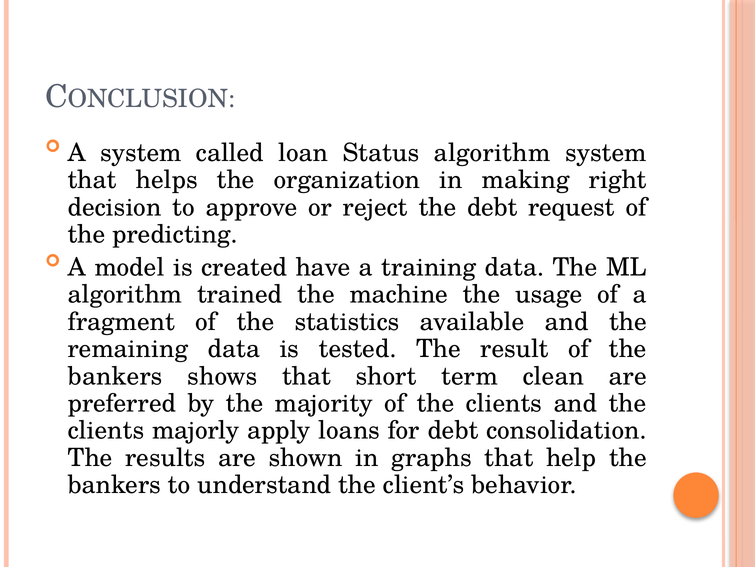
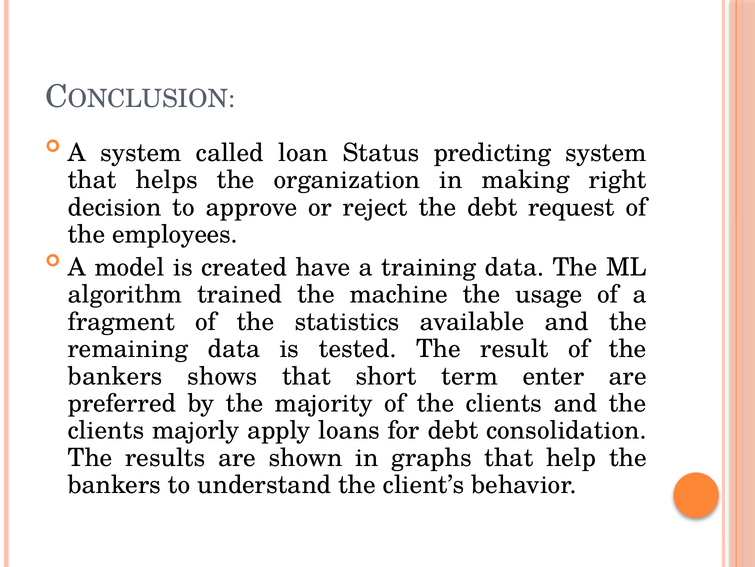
Status algorithm: algorithm -> predicting (492, 153)
predicting: predicting -> employees (175, 234)
clean: clean -> enter (553, 376)
